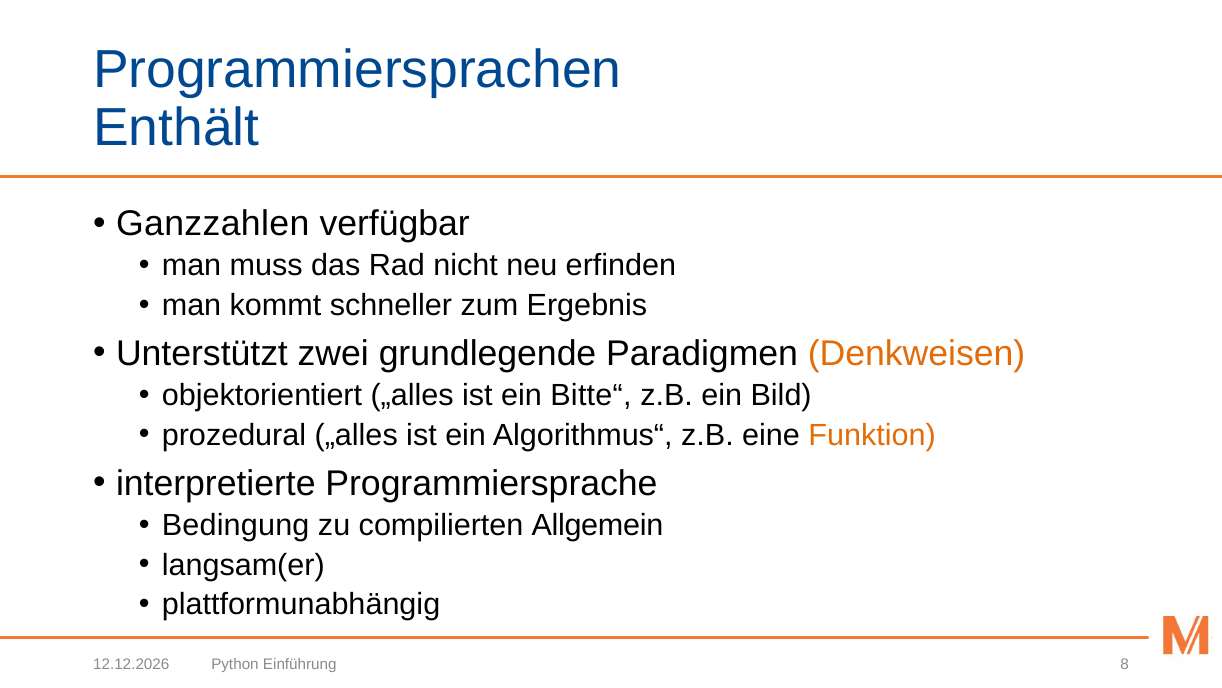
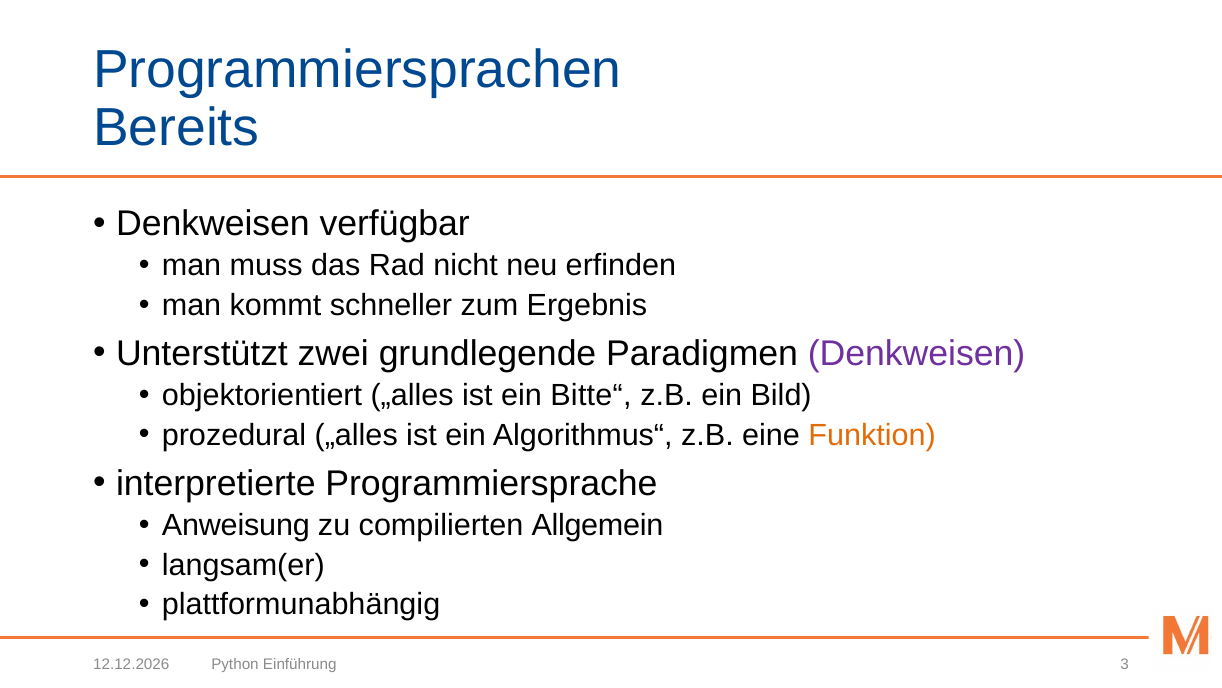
Enthält: Enthält -> Bereits (176, 127)
Ganzzahlen: Ganzzahlen -> Denkweisen (213, 223)
Denkweisen colour: orange -> purple (917, 353)
Bedingung: Bedingung -> Anweisung (236, 525)
8: 8 -> 3 (1125, 664)
